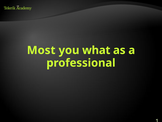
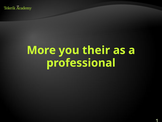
Most: Most -> More (41, 50)
what: what -> their (96, 50)
